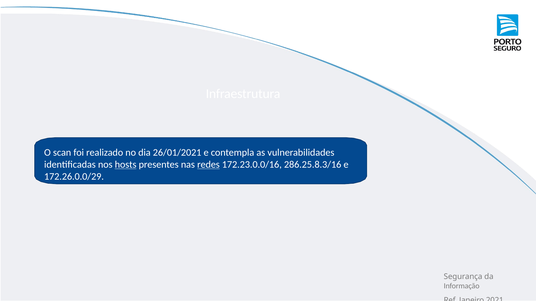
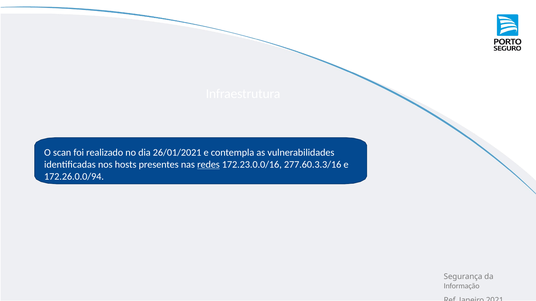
hosts underline: present -> none (126, 165)
286.25.8.3/16: 286.25.8.3/16 -> 277.60.3.3/16 (313, 165)
172.26.0.0/29: 172.26.0.0/29 -> 172.26.0.0/94 (74, 177)
